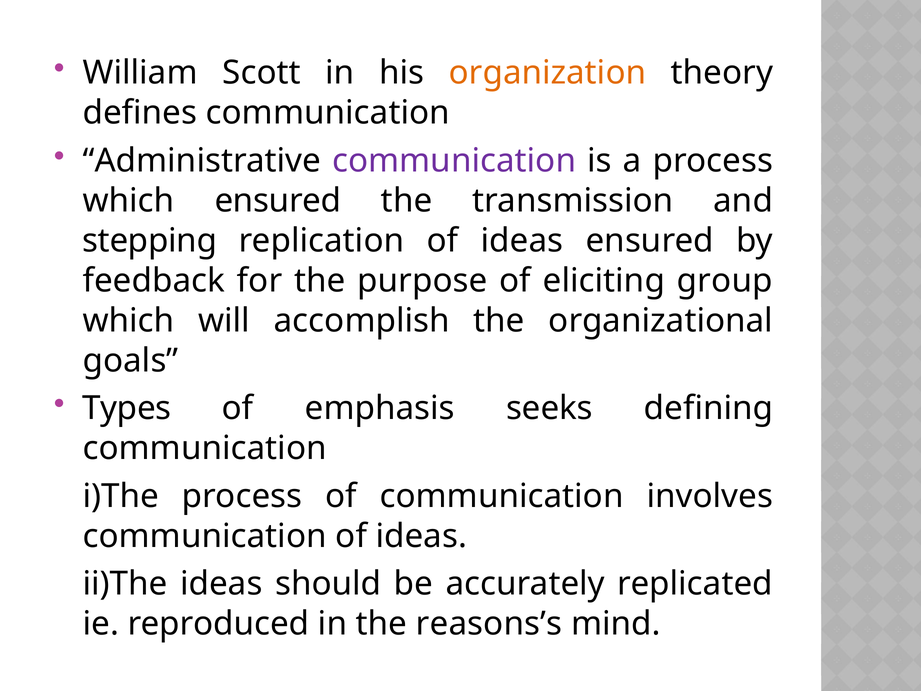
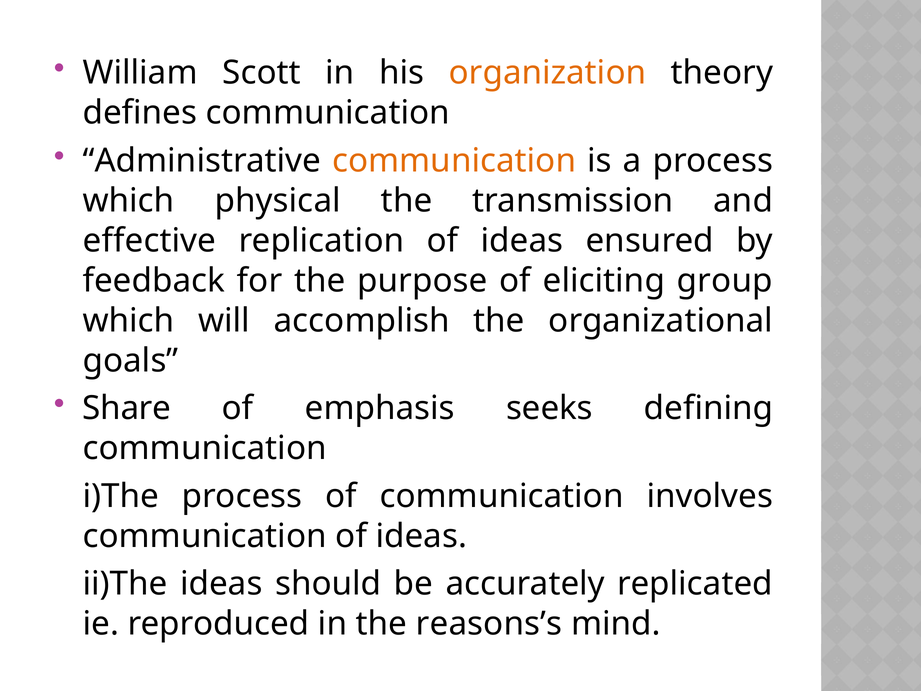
communication colour: purple -> orange (454, 161)
which ensured: ensured -> physical (278, 201)
stepping: stepping -> effective (149, 241)
Types: Types -> Share (127, 408)
